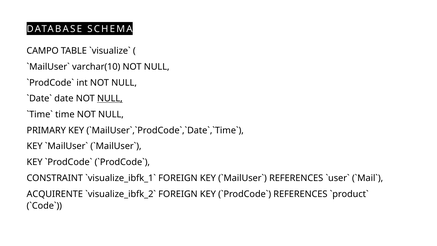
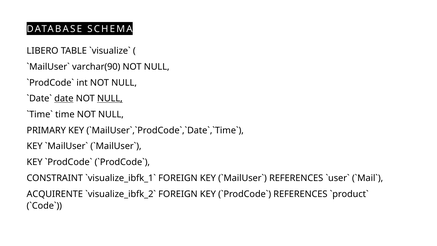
CAMPO: CAMPO -> LIBERO (43, 51)
varchar(10: varchar(10 -> varchar(90 (96, 67)
date underline: none -> present (64, 99)
